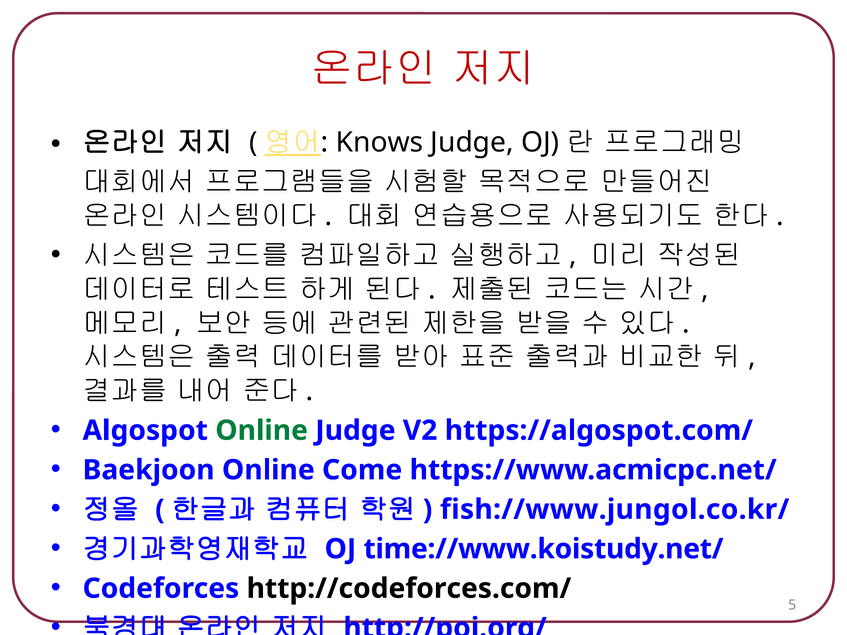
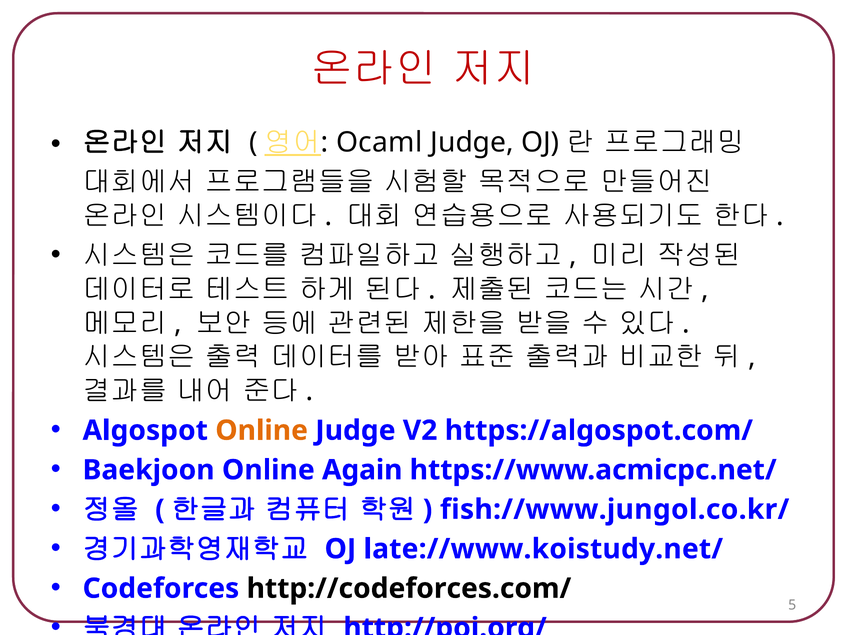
Knows: Knows -> Ocaml (379, 142)
Online colour: green -> orange (262, 431)
Come: Come -> Again (362, 470)
time://www.koistudy.net/: time://www.koistudy.net/ -> late://www.koistudy.net/ (543, 549)
